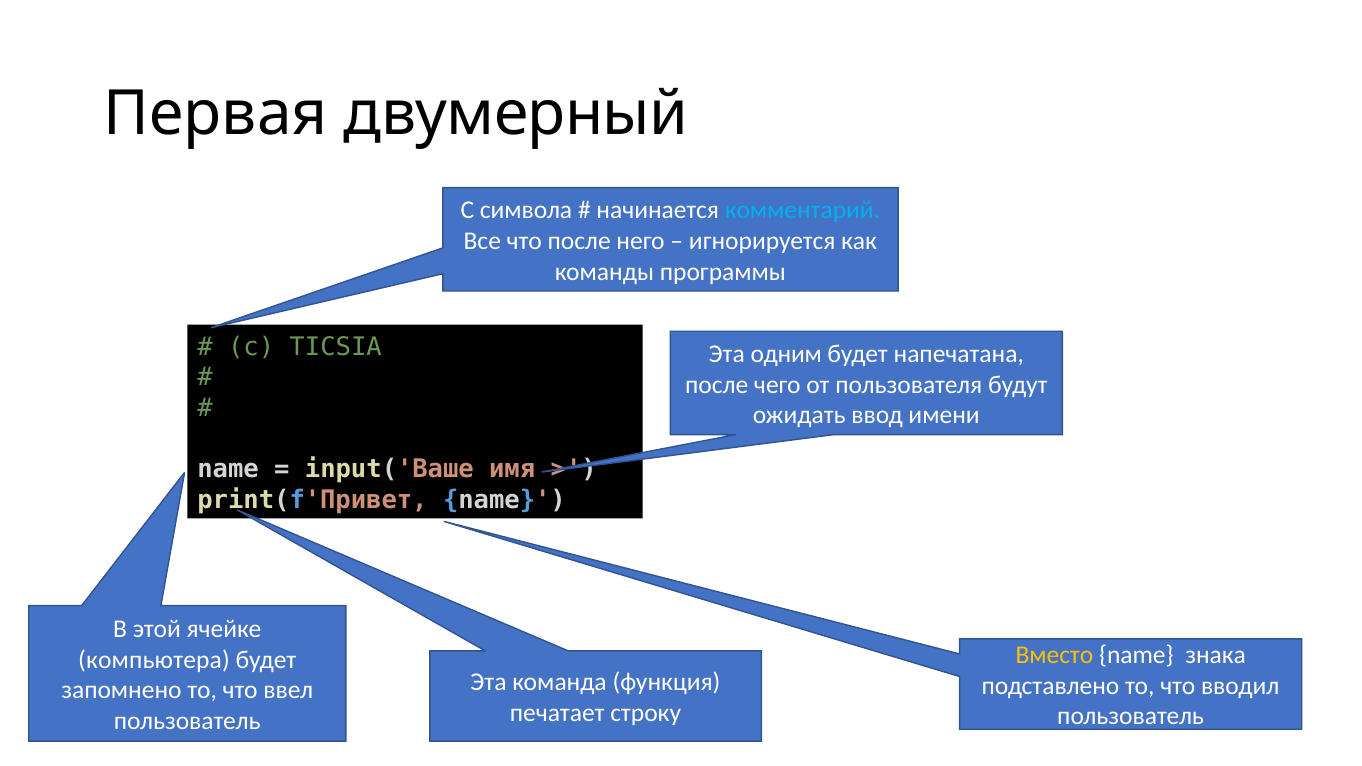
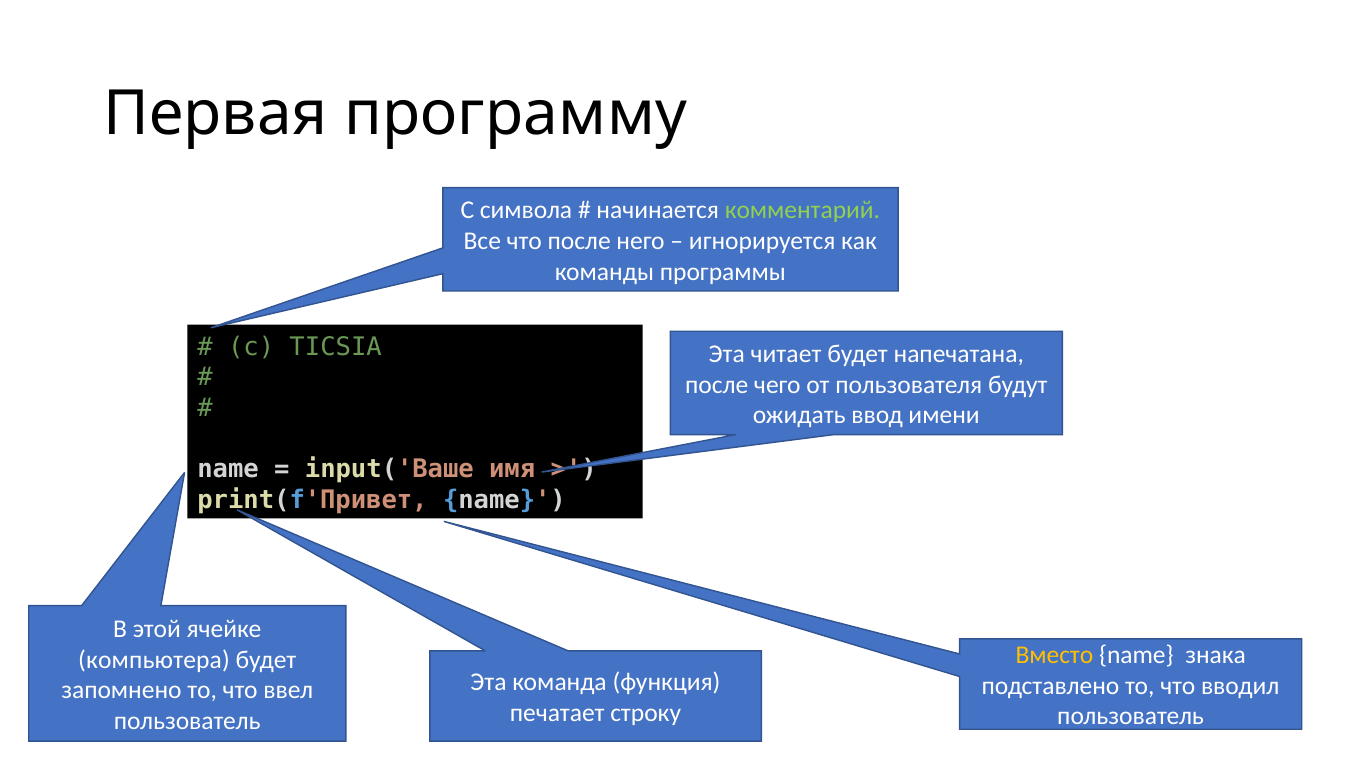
двумерный: двумерный -> программу (516, 114)
комментарий colour: light blue -> light green (802, 210)
одним: одним -> читает (786, 354)
